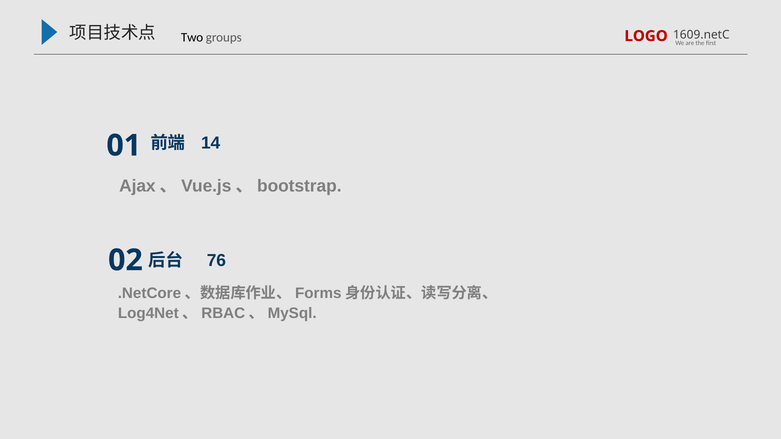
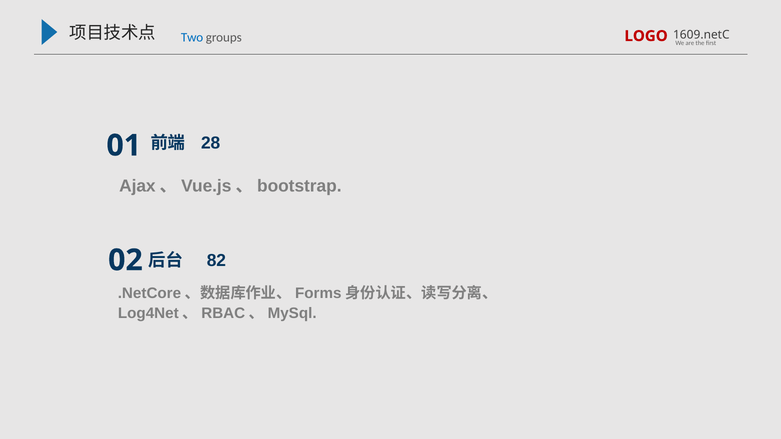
Two colour: black -> blue (192, 37)
14: 14 -> 28 (211, 143)
76: 76 -> 82 (216, 261)
